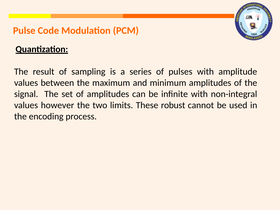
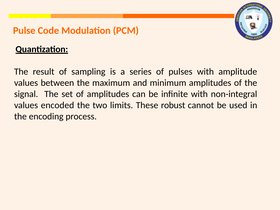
however: however -> encoded (57, 105)
